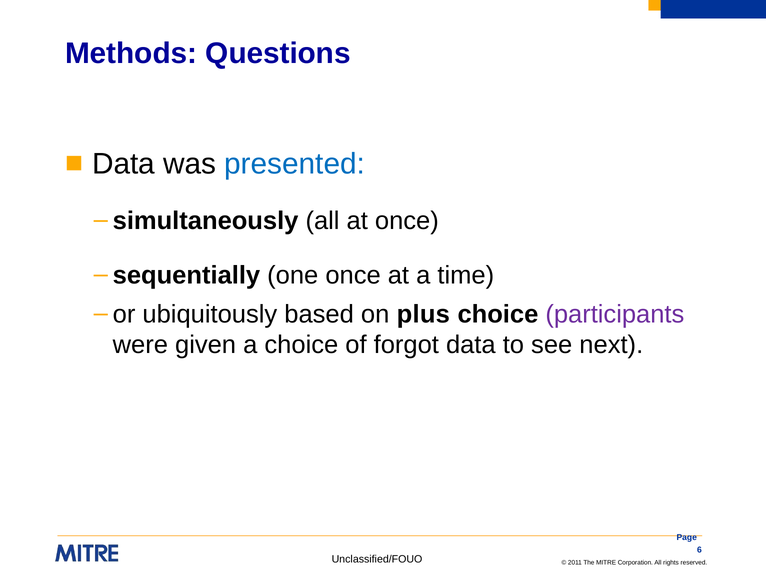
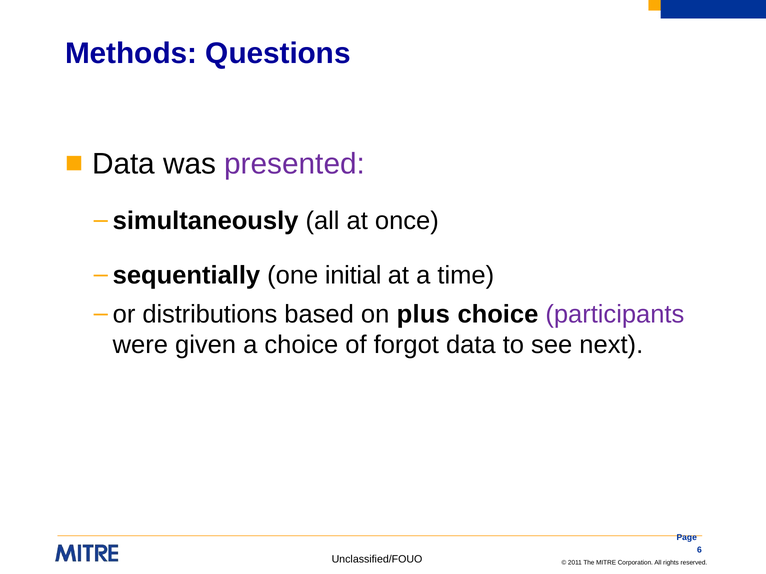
presented colour: blue -> purple (295, 164)
one once: once -> initial (353, 275)
ubiquitously: ubiquitously -> distributions (210, 315)
